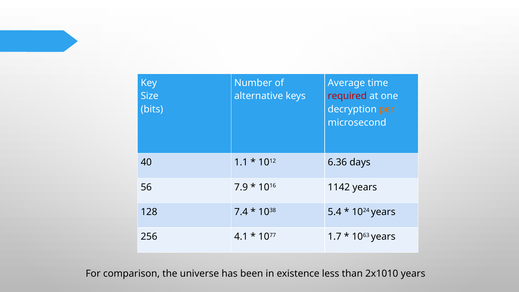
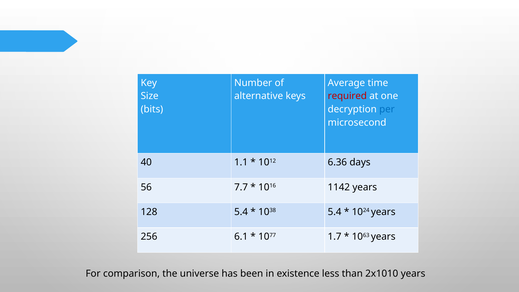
per colour: orange -> blue (387, 109)
7.9: 7.9 -> 7.7 (241, 187)
128 7.4: 7.4 -> 5.4 (241, 212)
4.1: 4.1 -> 6.1 (241, 237)
